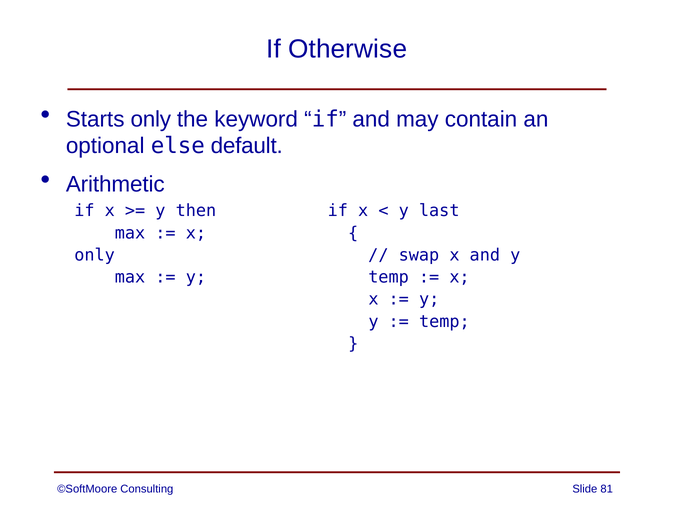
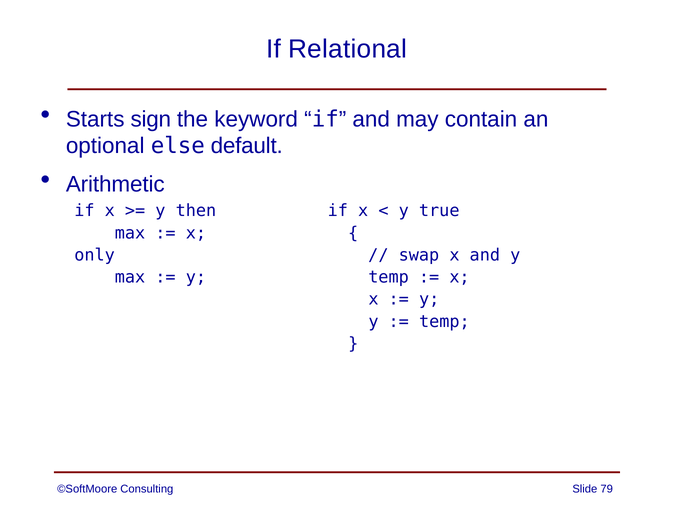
Otherwise: Otherwise -> Relational (348, 49)
Starts only: only -> sign (151, 119)
last: last -> true (439, 211)
81: 81 -> 79 (607, 488)
